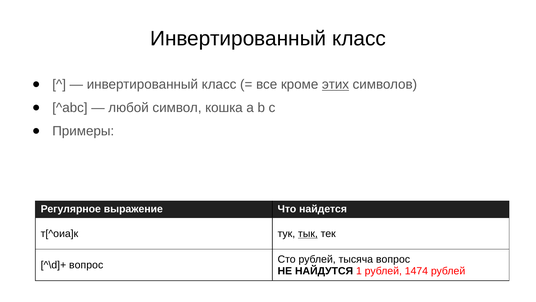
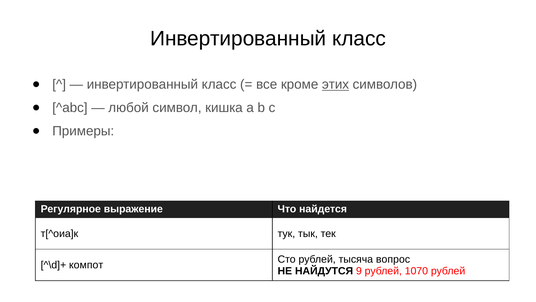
кошка: кошка -> кишка (224, 108)
тык underline: present -> none (308, 233)
^\d]+ вопрос: вопрос -> компот (86, 265)
1: 1 -> 9 (359, 271)
1474: 1474 -> 1070 (416, 271)
